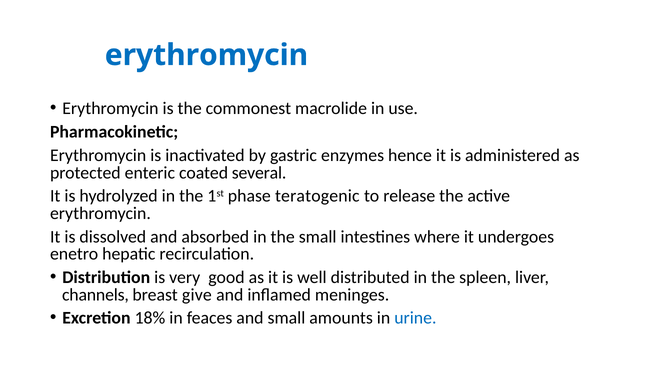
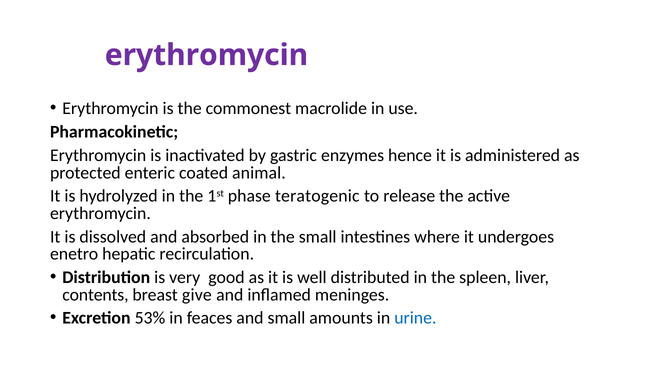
erythromycin colour: blue -> purple (206, 55)
several: several -> animal (259, 173)
channels: channels -> contents (95, 295)
18%: 18% -> 53% (150, 318)
